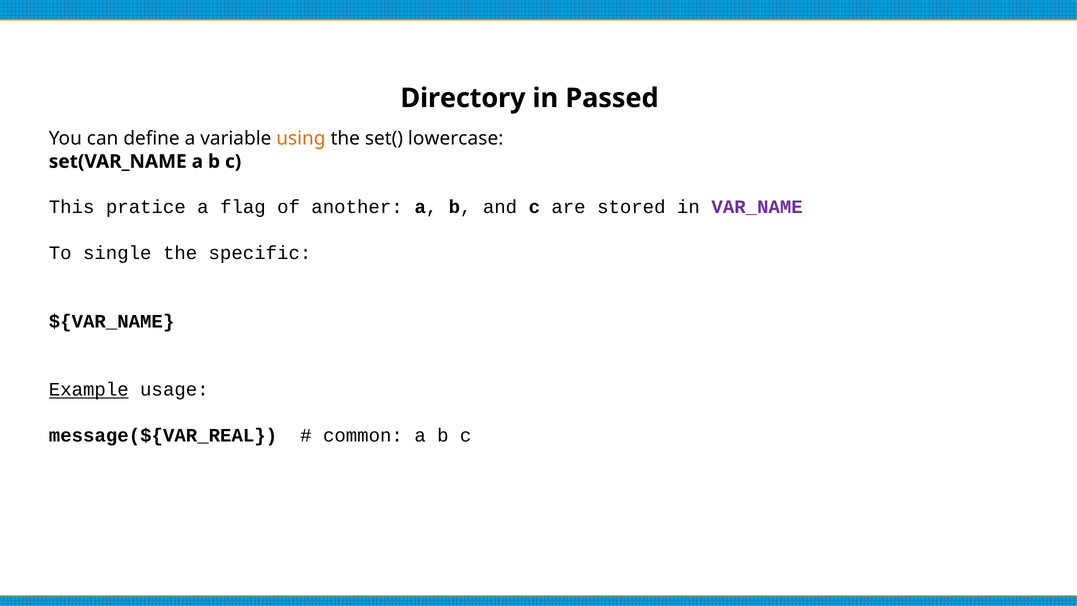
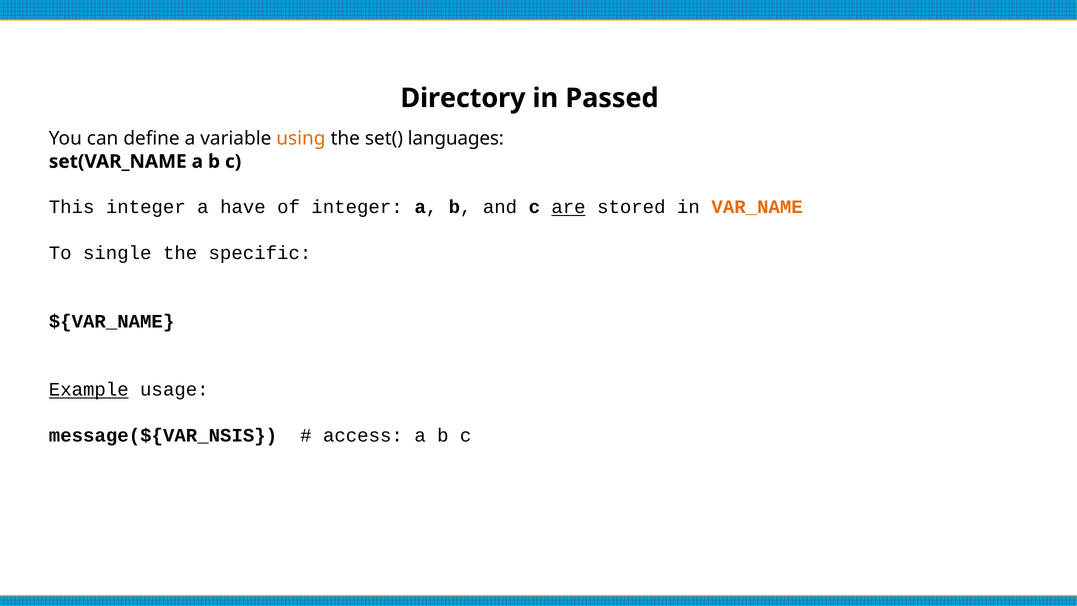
lowercase: lowercase -> languages (456, 139)
This pratice: pratice -> integer (146, 207)
flag: flag -> have (243, 207)
of another: another -> integer (357, 207)
are underline: none -> present (569, 207)
VAR_NAME colour: purple -> orange (757, 207)
message(${VAR_REAL: message(${VAR_REAL -> message(${VAR_NSIS (163, 435)
common: common -> access (363, 435)
